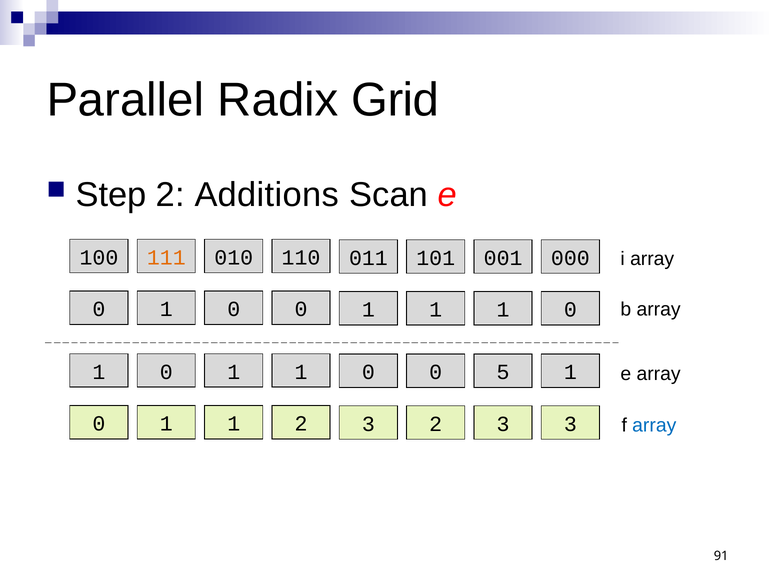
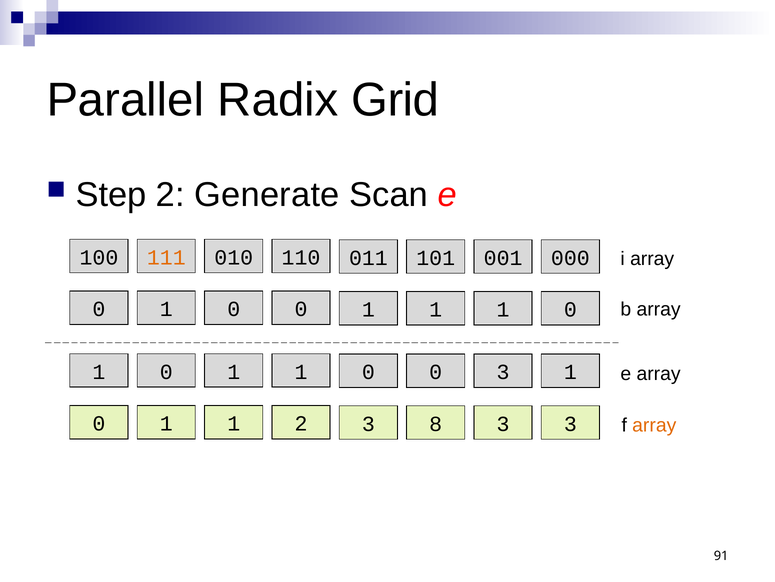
Additions: Additions -> Generate (267, 195)
0 5: 5 -> 3 (503, 372)
3 2: 2 -> 8 (436, 424)
array colour: blue -> orange (654, 425)
